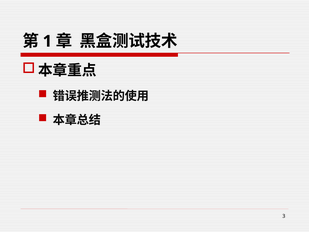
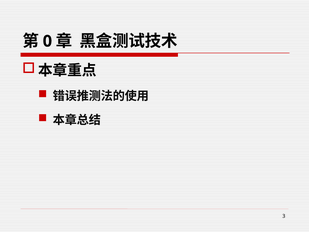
1: 1 -> 0 (47, 41)
